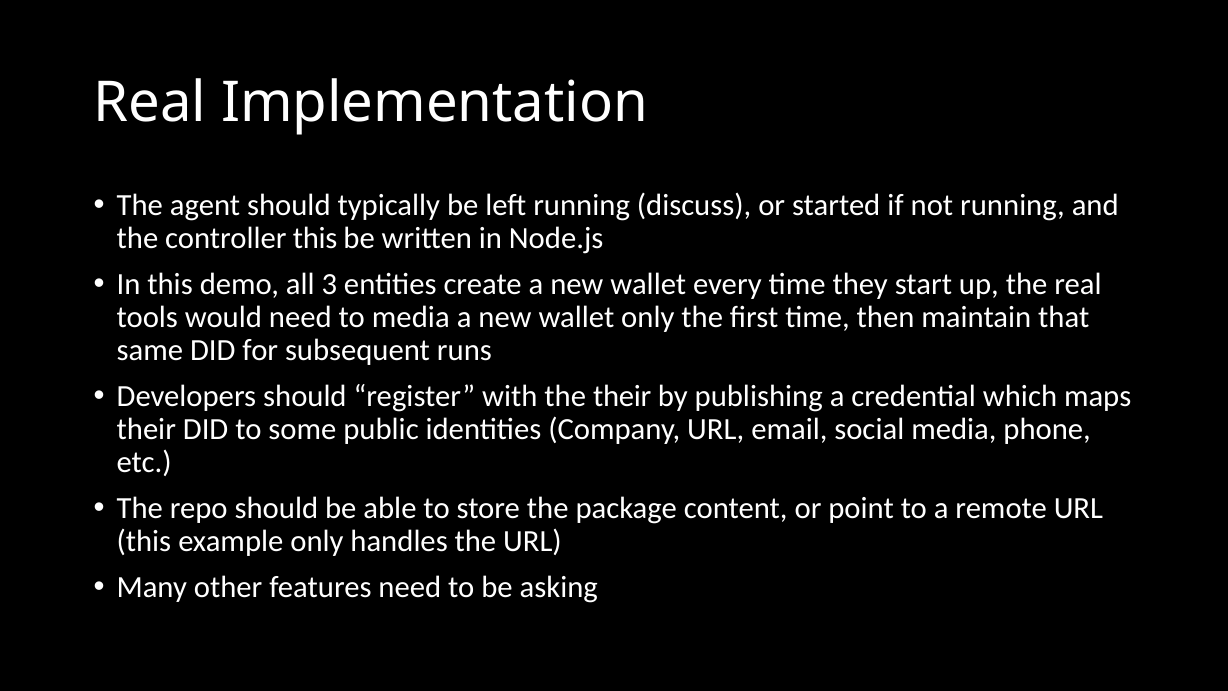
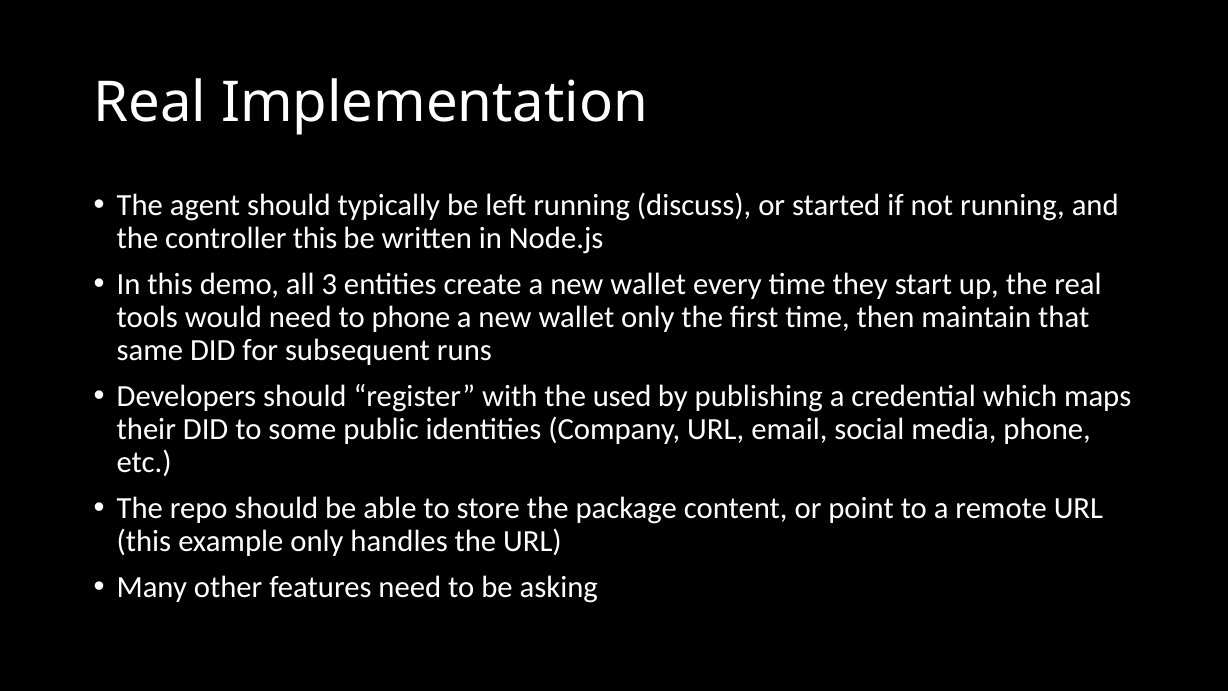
to media: media -> phone (411, 317)
the their: their -> used (622, 396)
